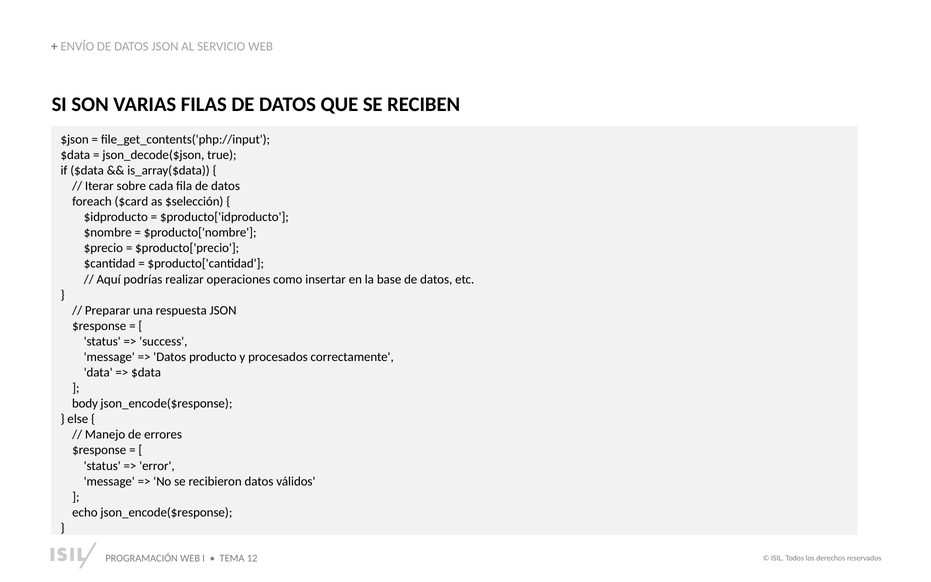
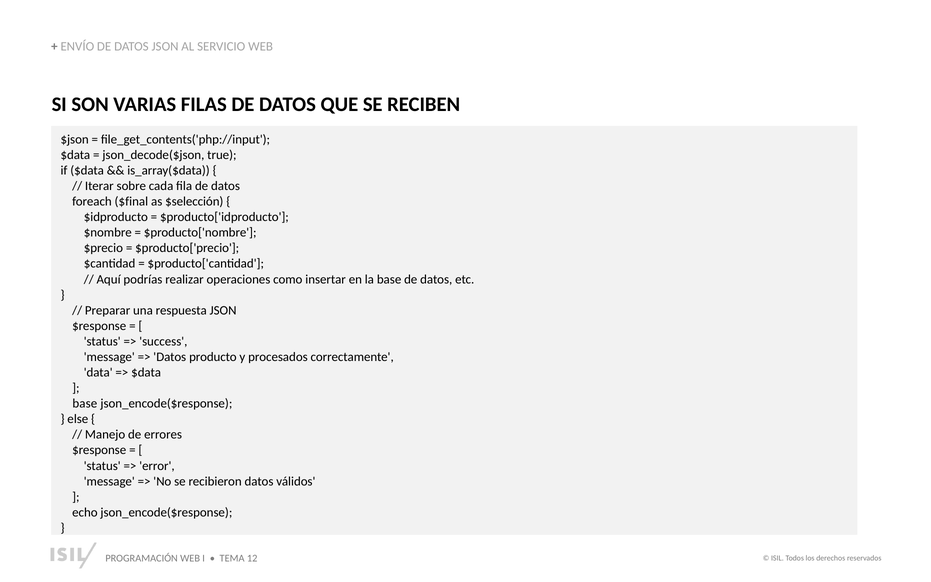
$card: $card -> $final (131, 201)
body: body -> base (85, 404)
